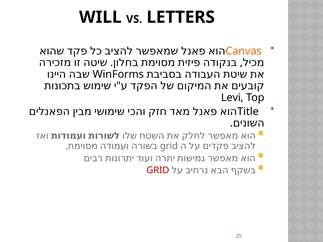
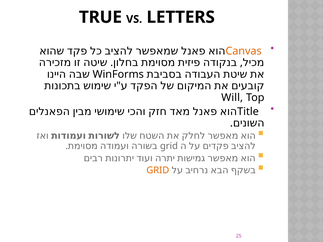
WILL: WILL -> TRUE (100, 17)
Levi: Levi -> Will (232, 98)
GRID colour: red -> orange (158, 170)
